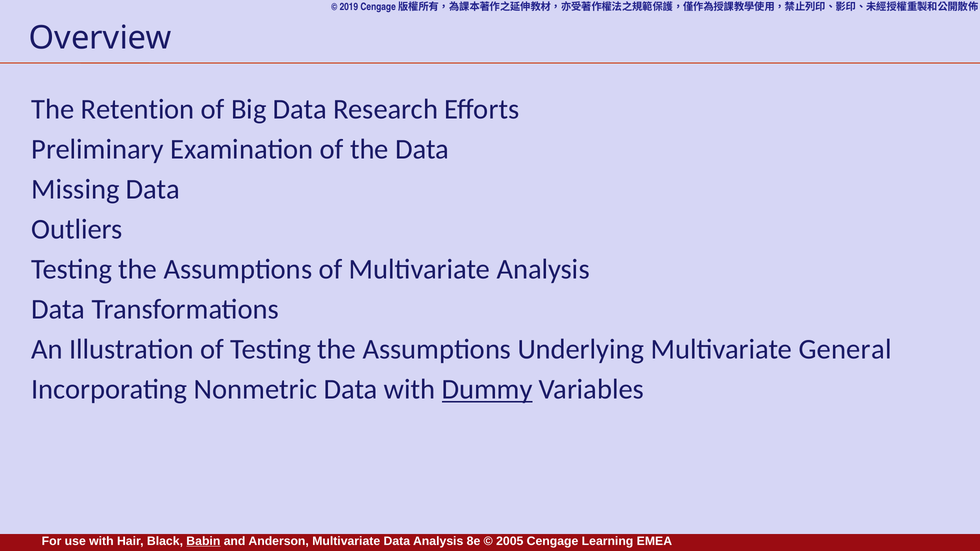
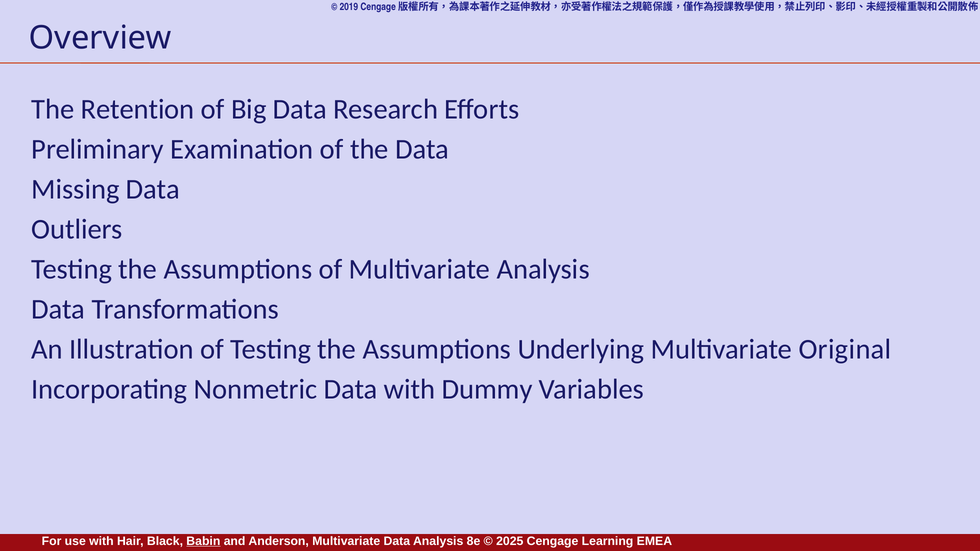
General: General -> Original (845, 350)
Dummy underline: present -> none (487, 390)
2005: 2005 -> 2025 (510, 541)
